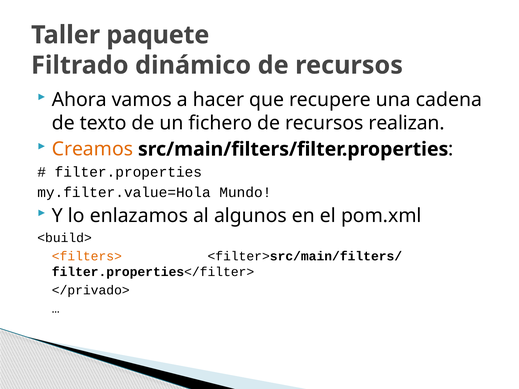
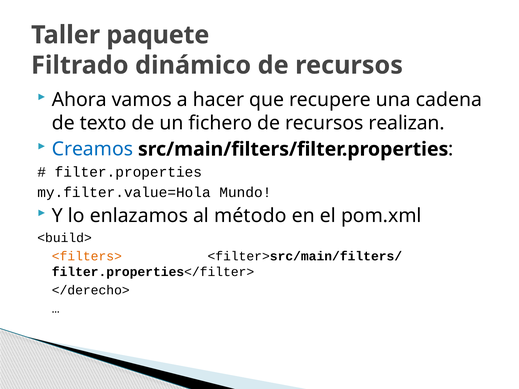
Creamos colour: orange -> blue (92, 149)
algunos: algunos -> método (250, 216)
</privado>: </privado> -> </derecho> (91, 290)
